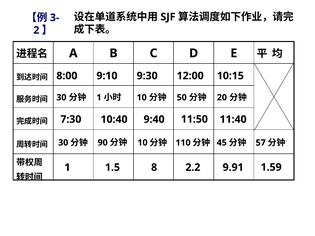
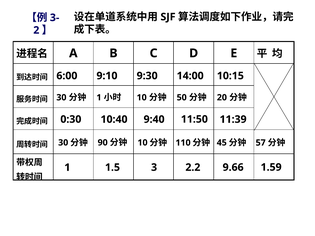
8:00: 8:00 -> 6:00 (67, 76)
12:00: 12:00 -> 14:00 (190, 76)
7:30: 7:30 -> 0:30 (71, 119)
11:40: 11:40 -> 11:39 (233, 119)
8: 8 -> 3 (154, 168)
9.91: 9.91 -> 9.66 (233, 168)
